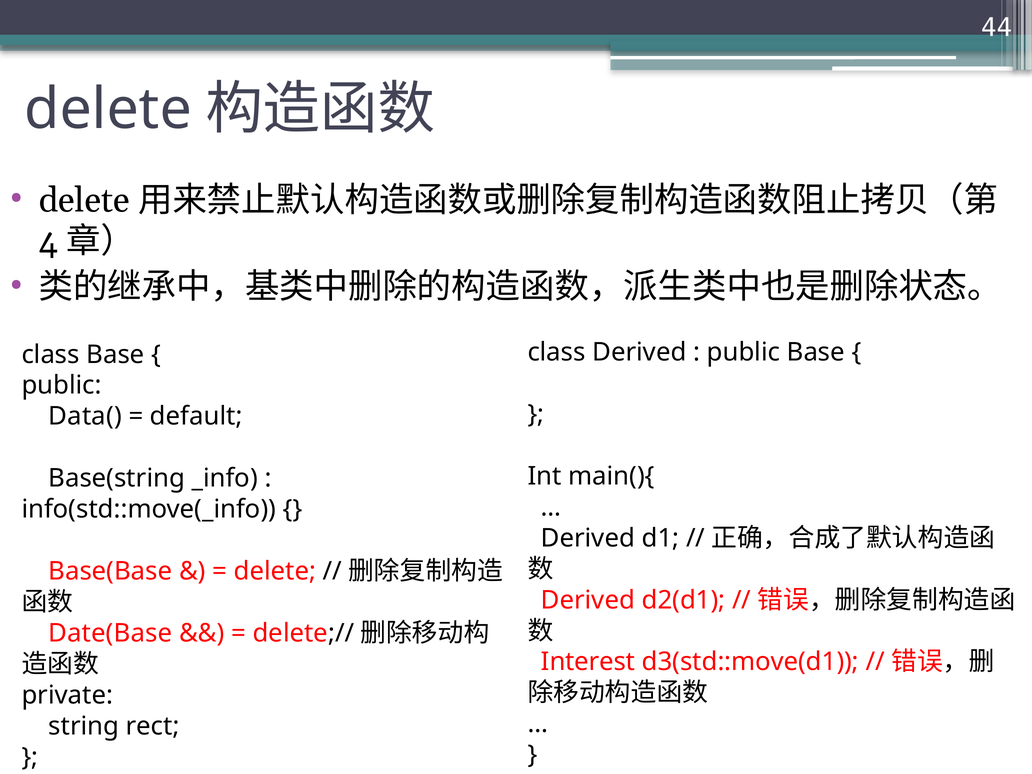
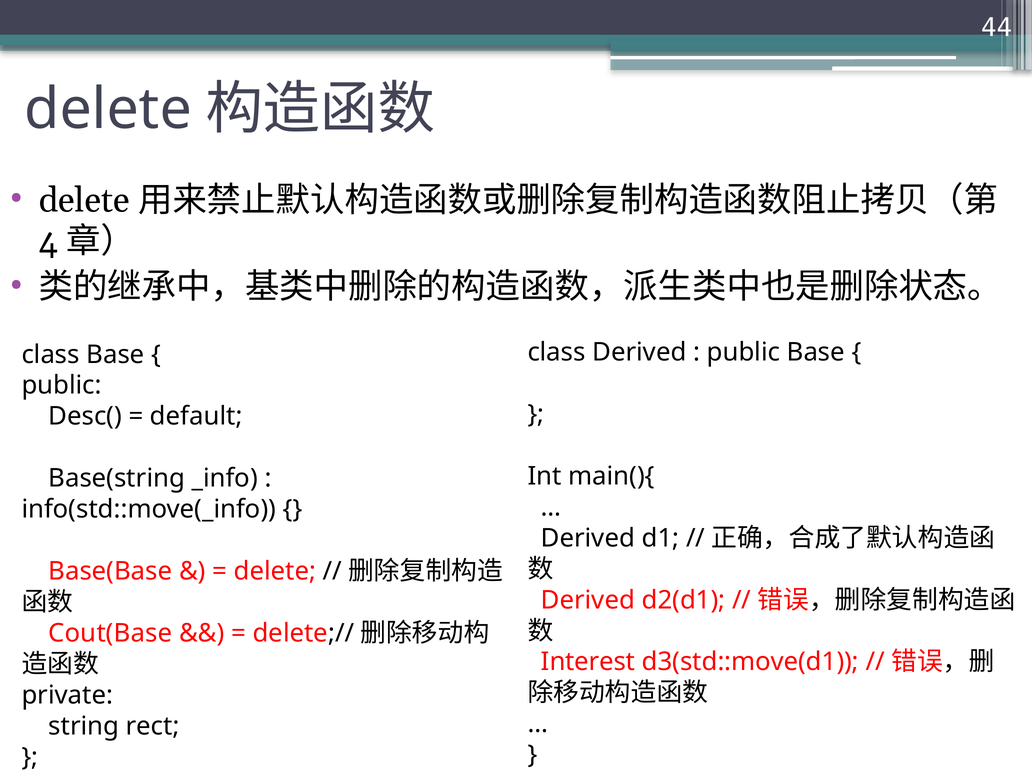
Data(: Data( -> Desc( (85, 416)
Date(Base: Date(Base -> Cout(Base (110, 633)
